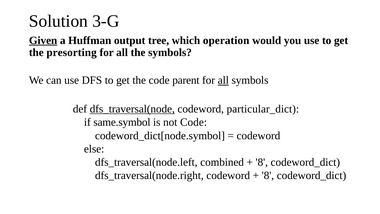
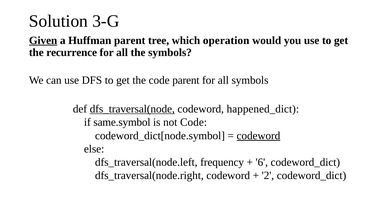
Huffman output: output -> parent (130, 40)
presorting: presorting -> recurrence (72, 52)
all underline: present -> none (223, 80)
particular_dict: particular_dict -> happened_dict (263, 109)
codeword underline: none -> present (258, 135)
combined: combined -> frequency (222, 162)
8: 8 -> 6 (262, 162)
8: 8 -> 2 (268, 175)
